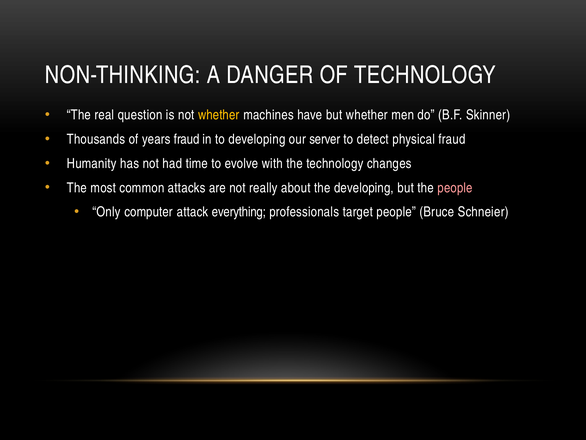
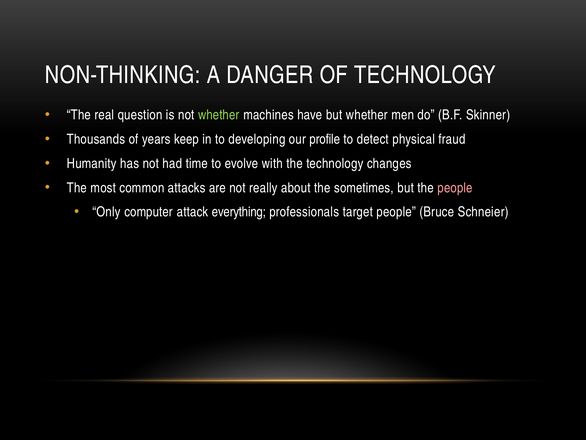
whether colour: yellow -> light green (219, 115)
years fraud: fraud -> keep (187, 139)
server: server -> profile (325, 139)
the developing: developing -> sometimes (364, 188)
